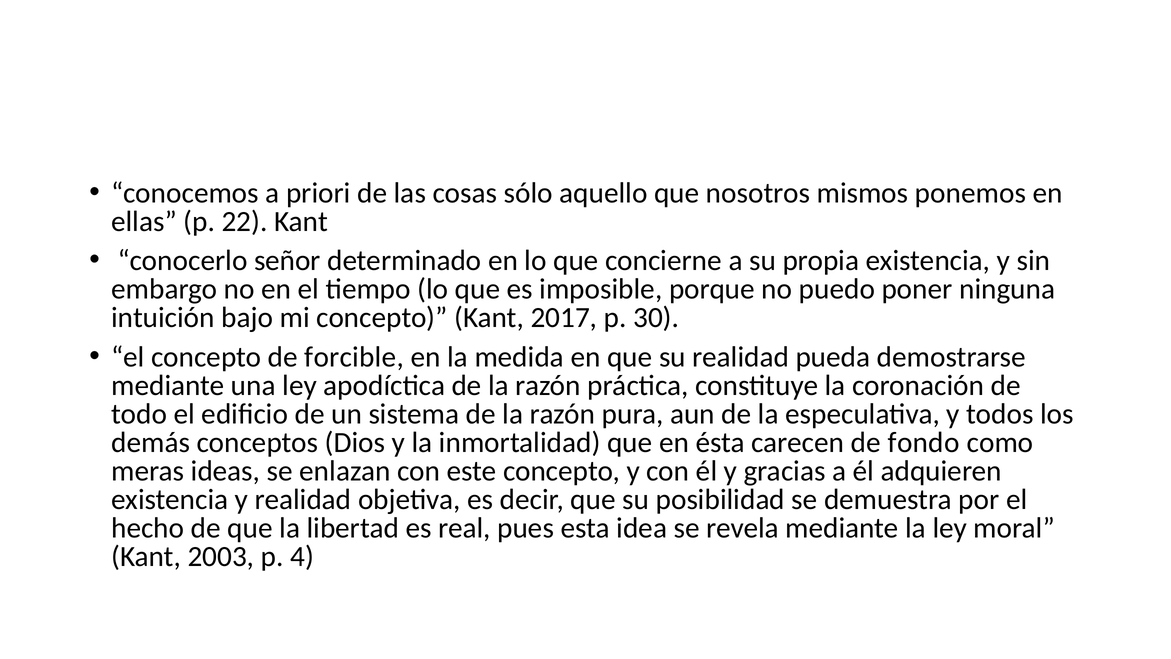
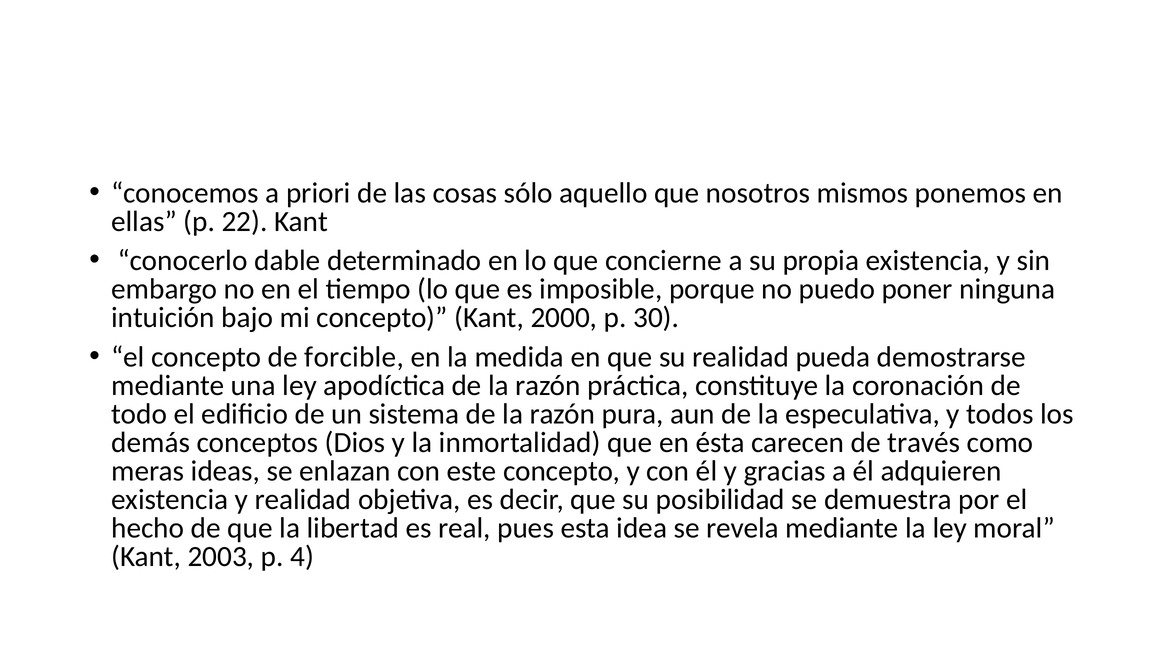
señor: señor -> dable (287, 261)
2017: 2017 -> 2000 (564, 318)
fondo: fondo -> través (924, 442)
